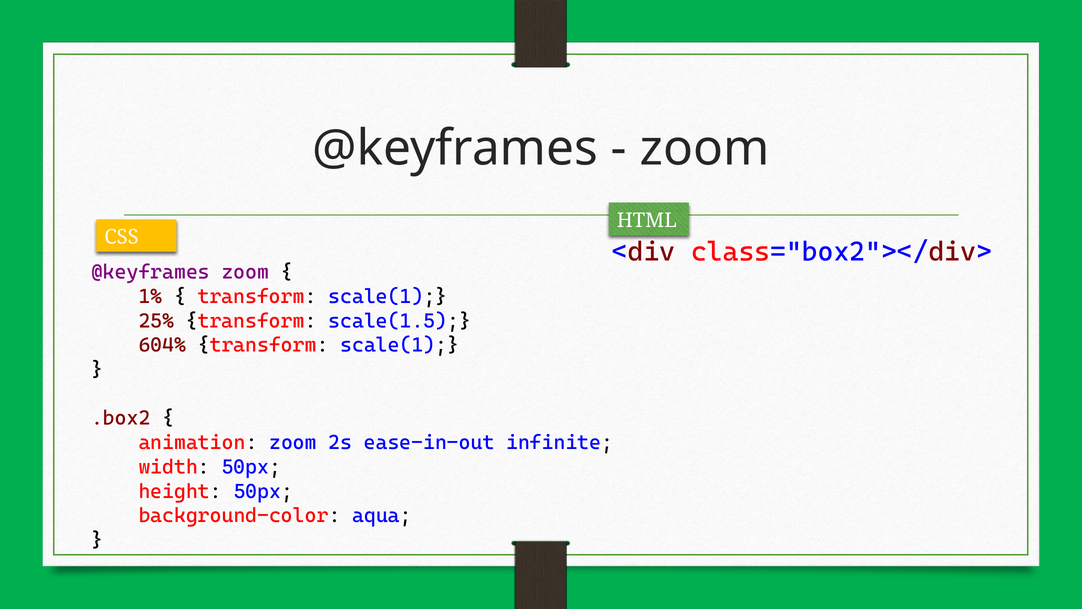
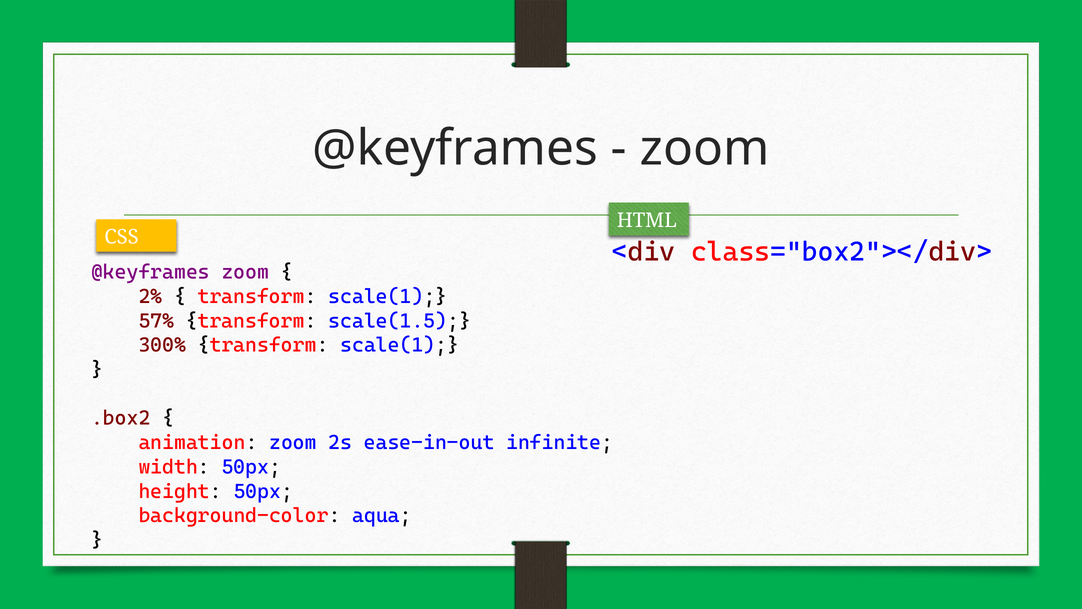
1%: 1% -> 2% (150, 296)
25%: 25% -> 57% (156, 321)
604%: 604% -> 300% (162, 345)
